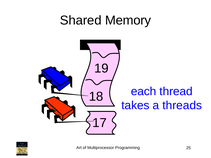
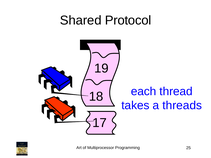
Memory: Memory -> Protocol (128, 20)
